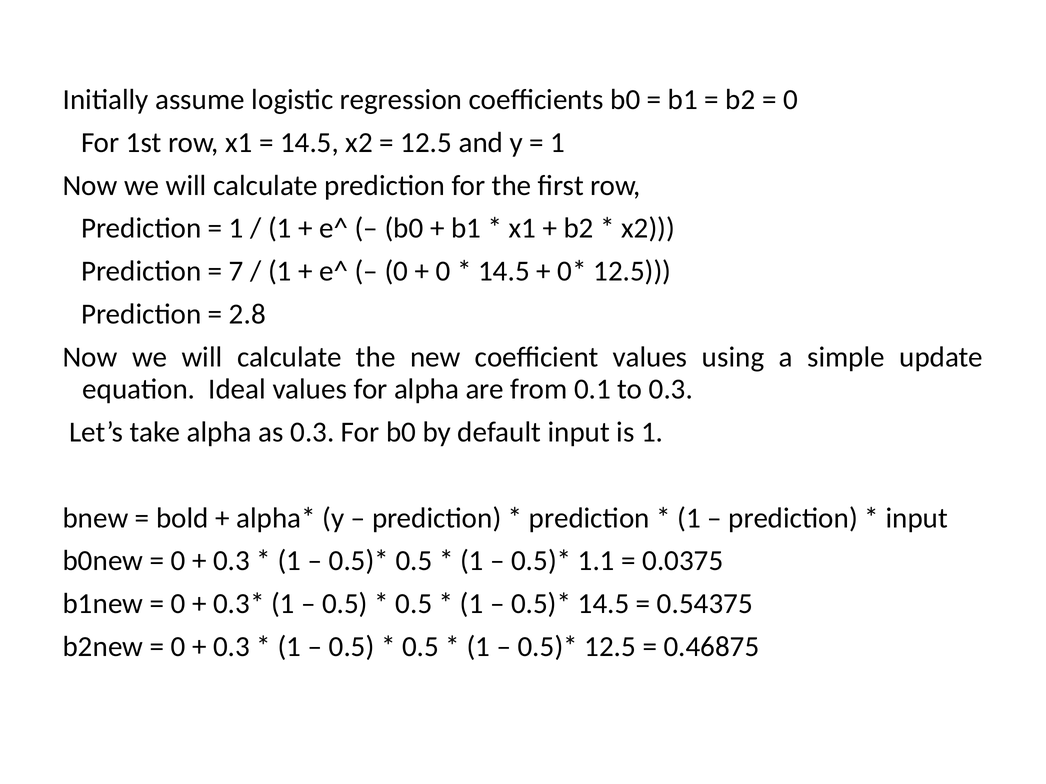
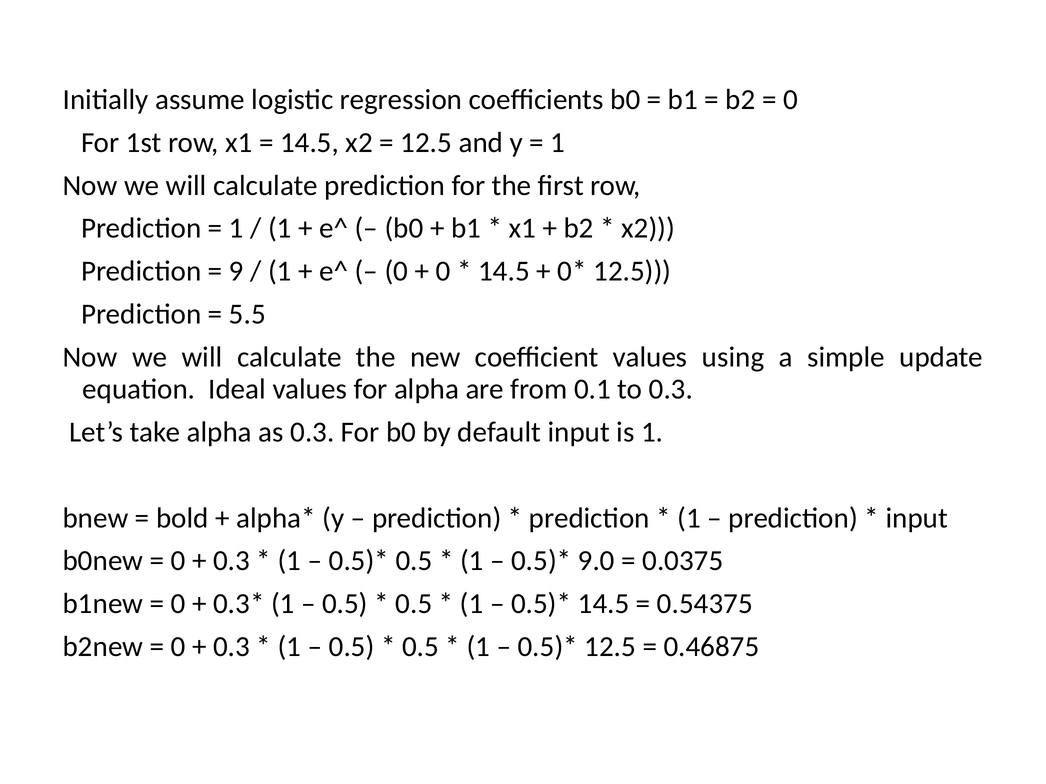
7: 7 -> 9 (236, 272)
2.8: 2.8 -> 5.5 (247, 314)
1.1: 1.1 -> 9.0 (596, 561)
